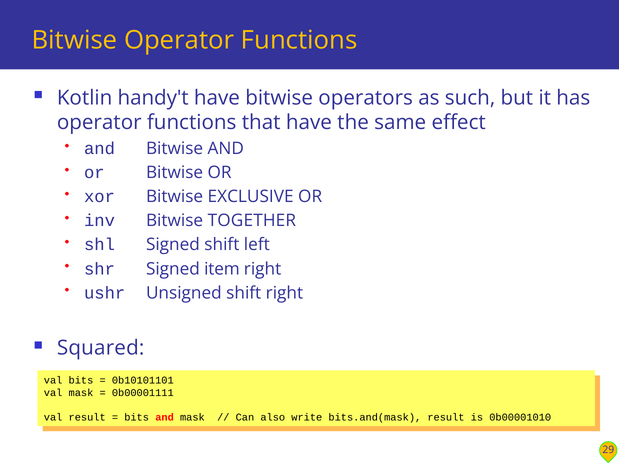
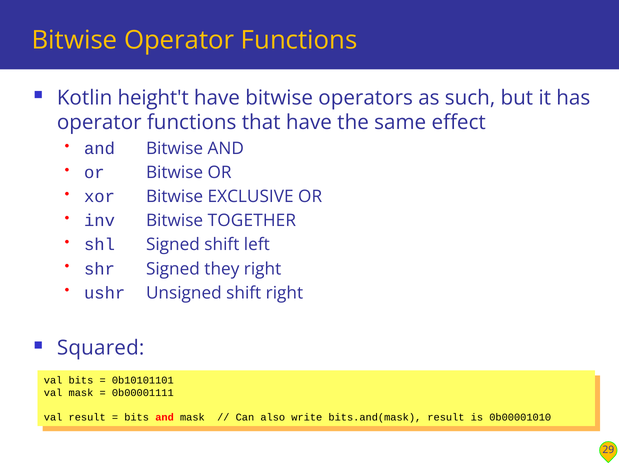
handy't: handy't -> height't (153, 98)
item: item -> they (222, 269)
